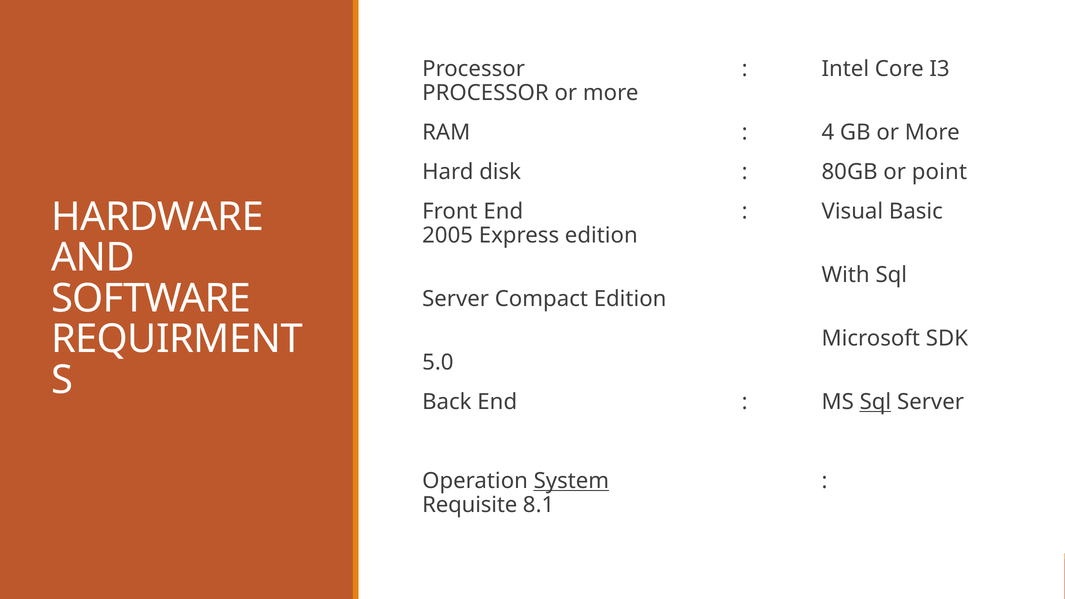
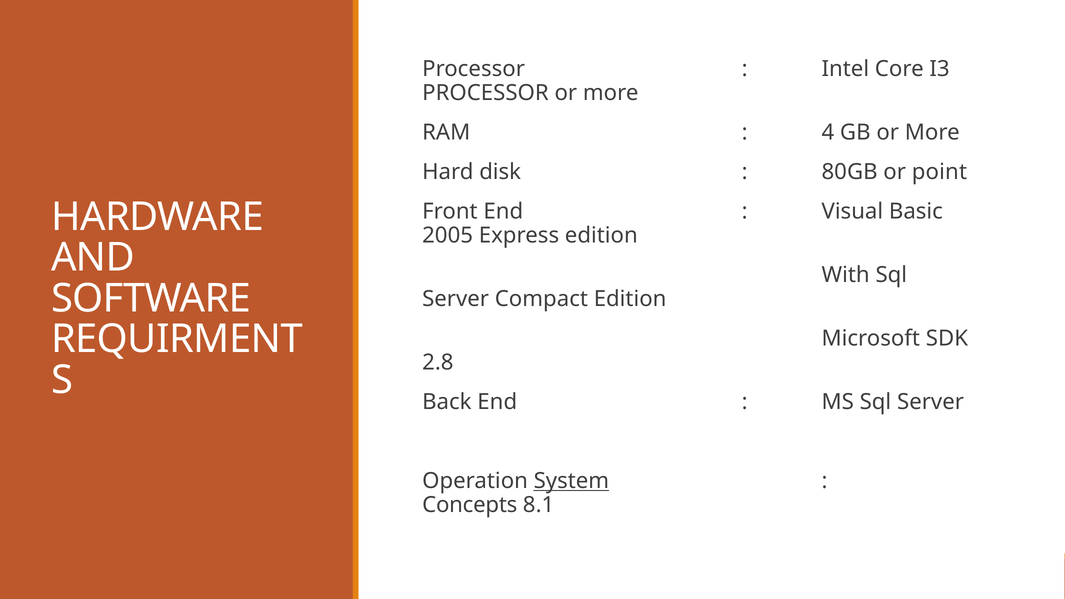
5.0: 5.0 -> 2.8 (438, 362)
Sql underline: present -> none (875, 402)
Requisite: Requisite -> Concepts (470, 505)
